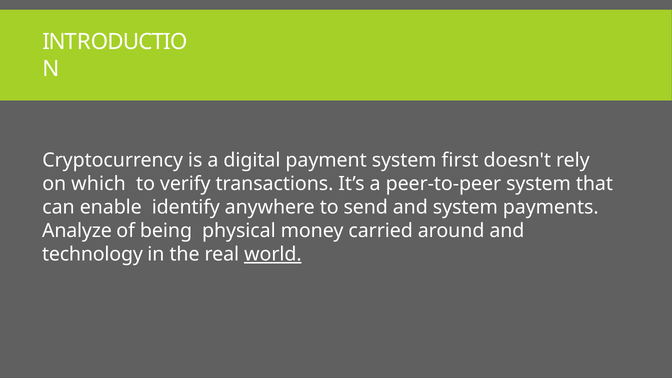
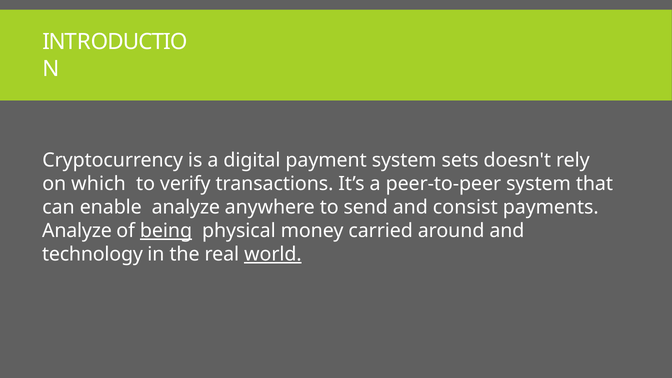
first: first -> sets (460, 160)
enable identify: identify -> analyze (186, 207)
and system: system -> consist (465, 207)
being underline: none -> present (166, 231)
